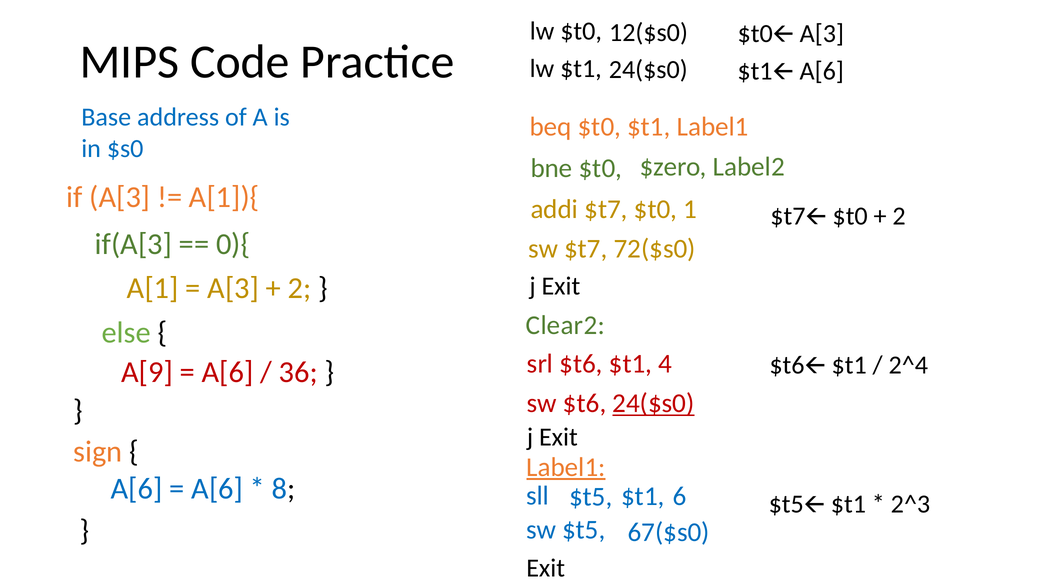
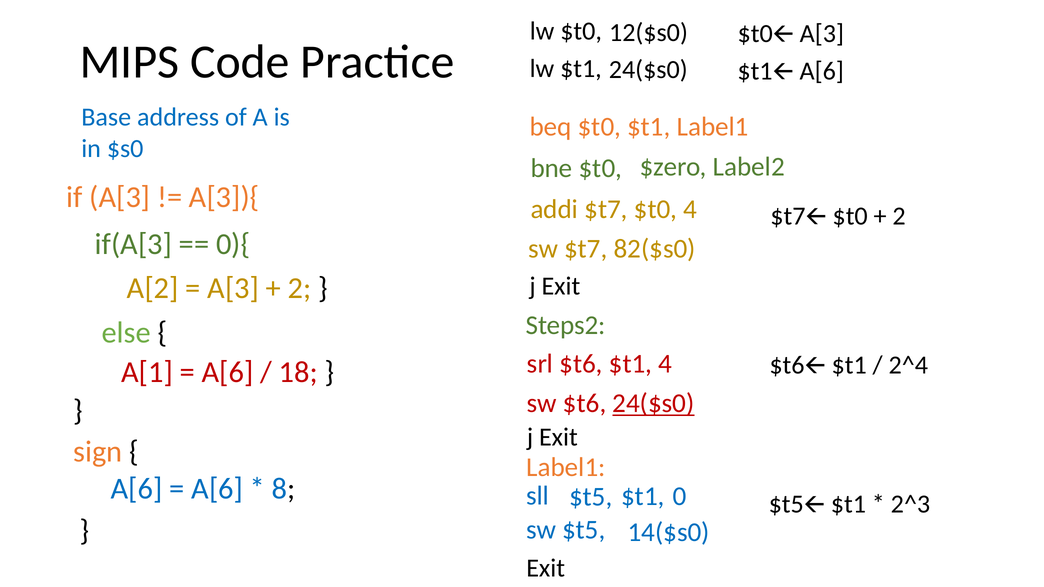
A[1]){: A[1]){ -> A[3]){ (224, 198)
$t0 1: 1 -> 4 (690, 209)
72($s0: 72($s0 -> 82($s0 (655, 249)
A[1: A[1 -> A[2 (153, 288)
Clear2: Clear2 -> Steps2 (566, 326)
A[9: A[9 -> A[1 (147, 372)
36: 36 -> 18 (298, 372)
Label1 underline: present -> none (566, 467)
6: 6 -> 0 (680, 497)
67($s0: 67($s0 -> 14($s0 (669, 533)
